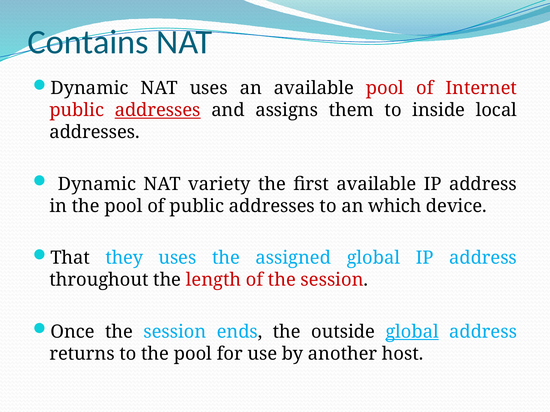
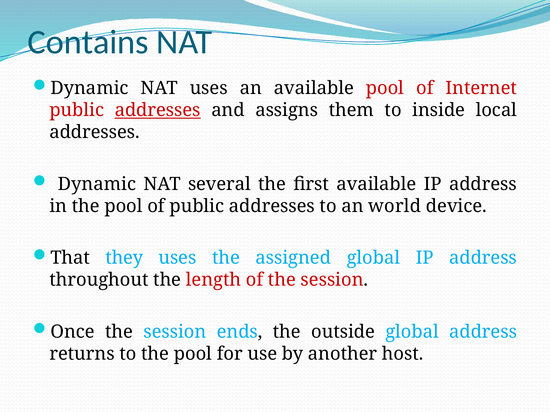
variety: variety -> several (219, 184)
which: which -> world (395, 206)
global underline: present -> none (412, 332)
